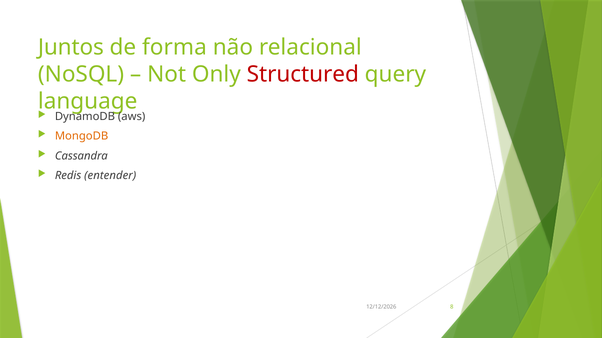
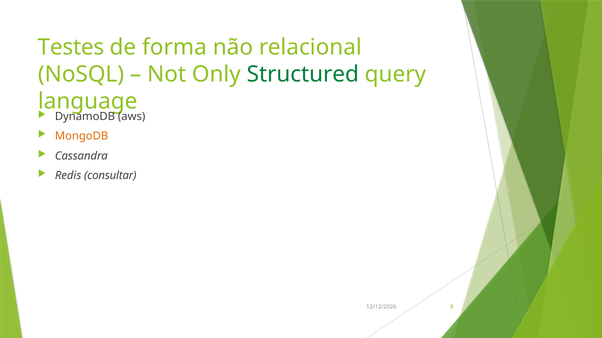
Juntos: Juntos -> Testes (71, 47)
Structured colour: red -> green (303, 75)
entender: entender -> consultar (110, 176)
